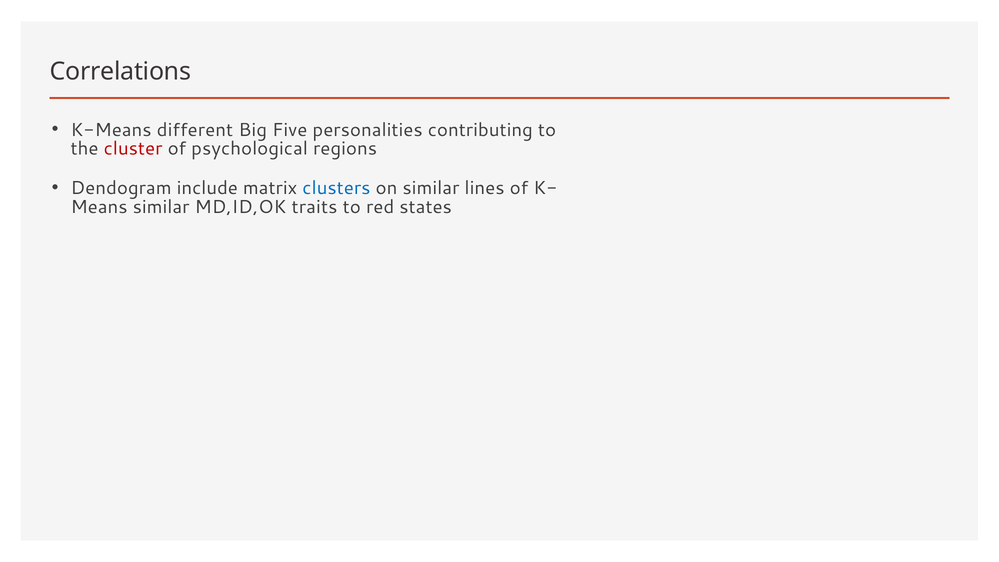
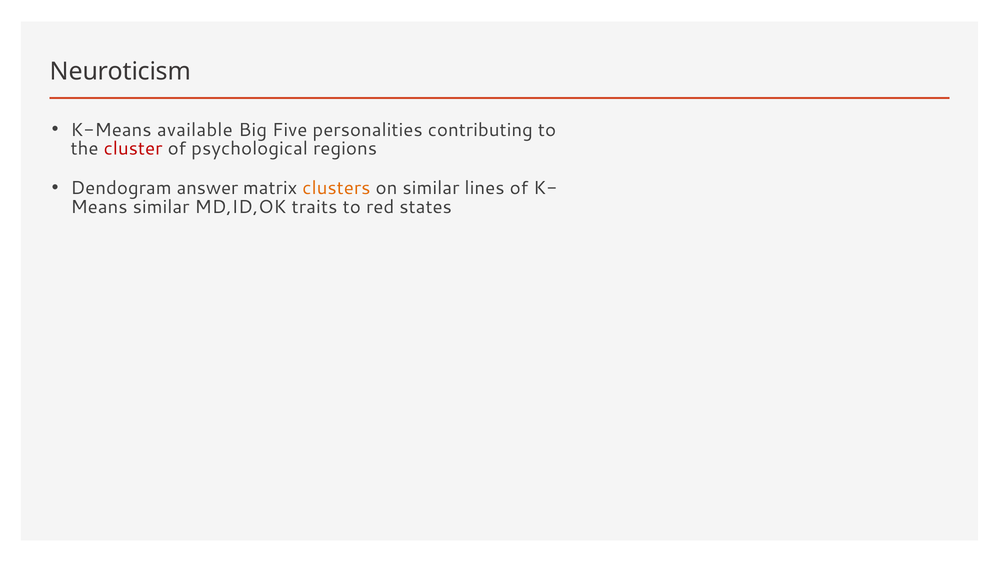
Correlations: Correlations -> Neuroticism (120, 71)
different: different -> available (195, 130)
include: include -> answer (207, 188)
clusters colour: blue -> orange (336, 188)
